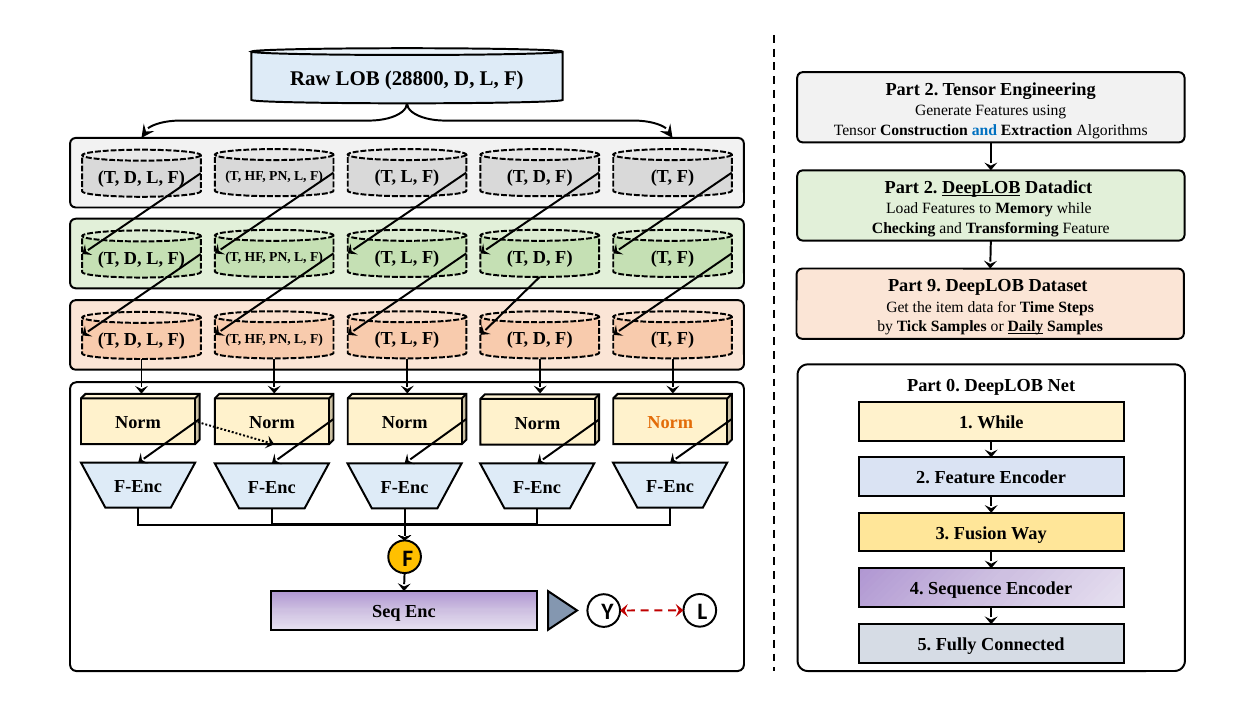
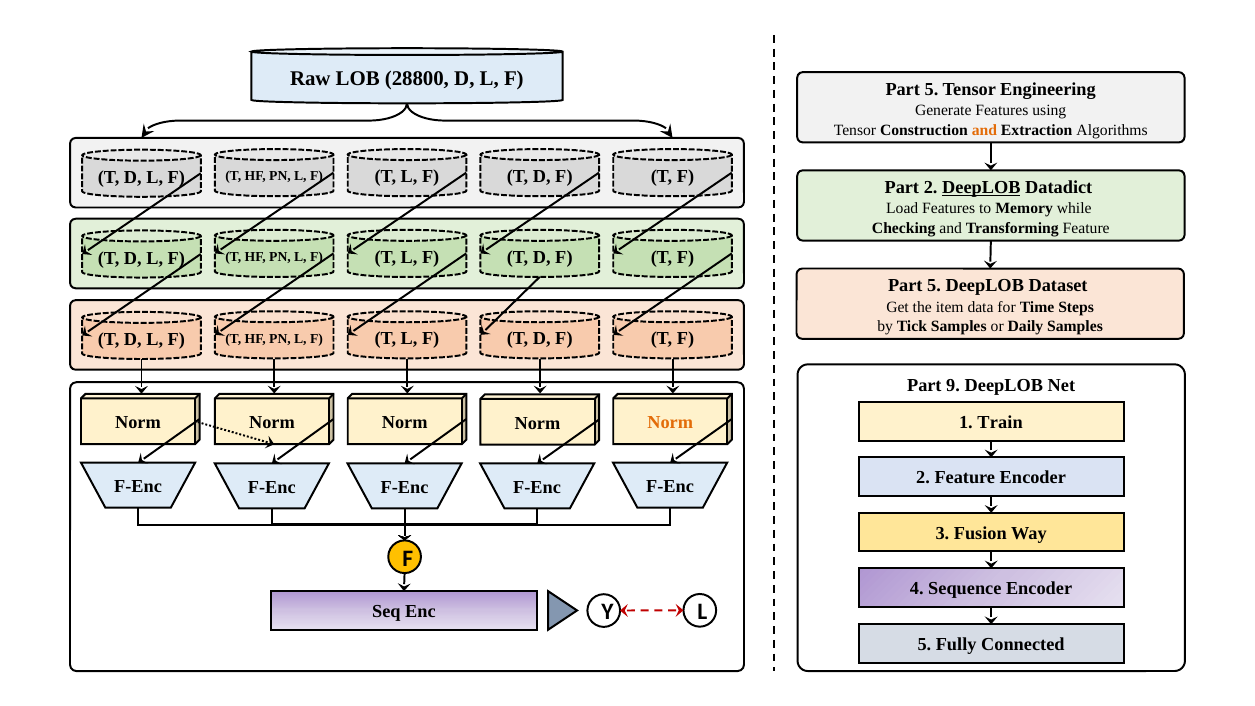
2: 2 -> 5 (932, 89)
and colour: blue -> orange (984, 130)
9: 9 -> 5 (934, 286)
Daily underline: present -> none (1025, 327)
0: 0 -> 9 (953, 385)
1 While: While -> Train (1000, 423)
